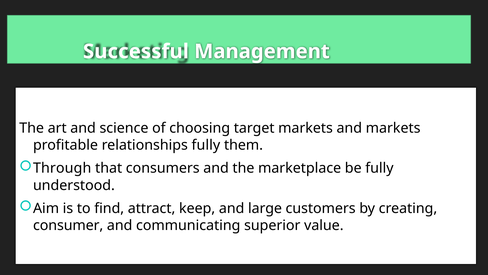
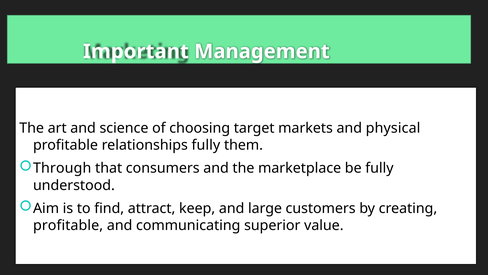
Successful: Successful -> Important (136, 51)
and markets: markets -> physical (393, 128)
consumer: consumer -> profitable (68, 225)
